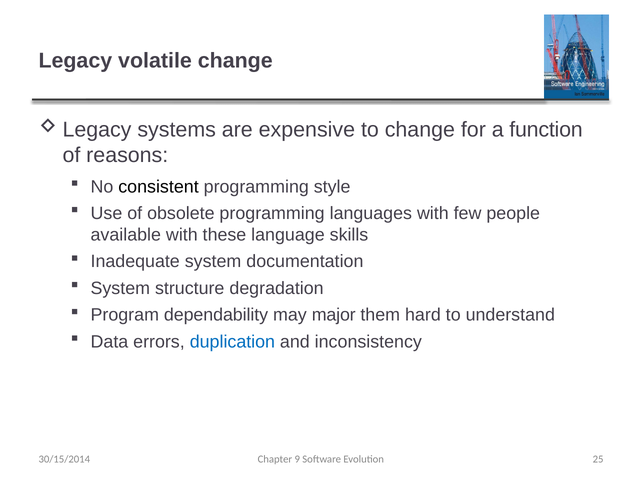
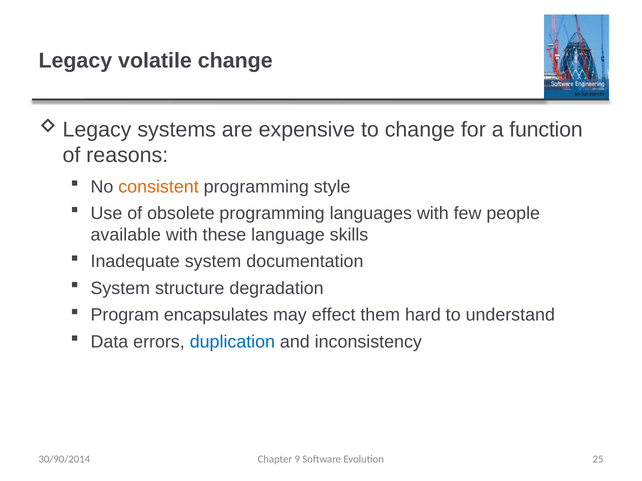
consistent colour: black -> orange (158, 187)
dependability: dependability -> encapsulates (216, 315)
major: major -> effect (334, 315)
30/15/2014: 30/15/2014 -> 30/90/2014 (64, 460)
